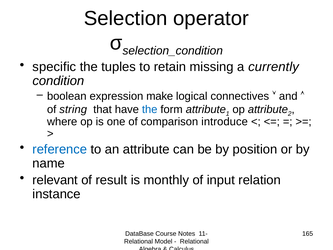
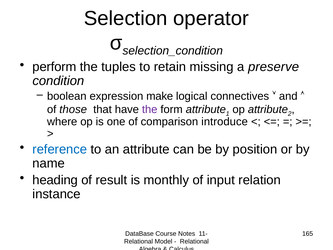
specific: specific -> perform (54, 67)
currently: currently -> preserve (274, 67)
string: string -> those (73, 109)
the colour: blue -> purple (150, 109)
relevant: relevant -> heading (55, 180)
